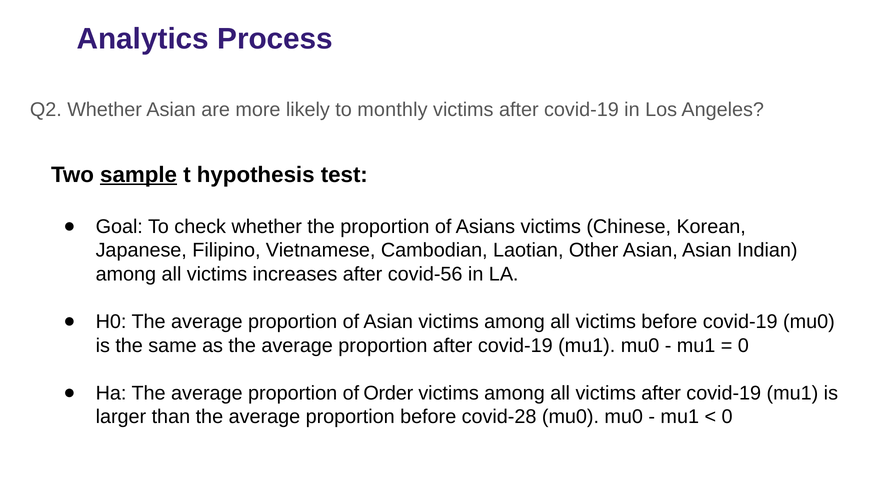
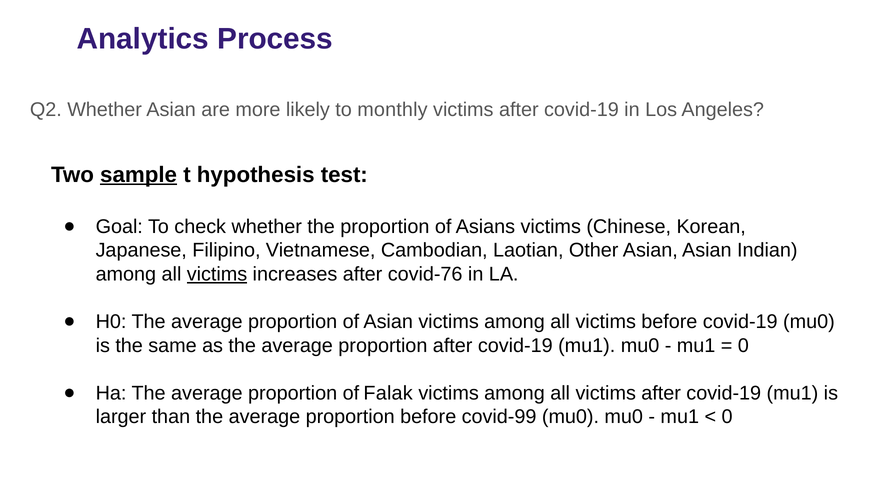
victims underline: none -> present (217, 274)
covid-56: covid-56 -> covid-76 (425, 274)
Order: Order -> Falak (388, 393)
covid-28: covid-28 -> covid-99 (499, 417)
